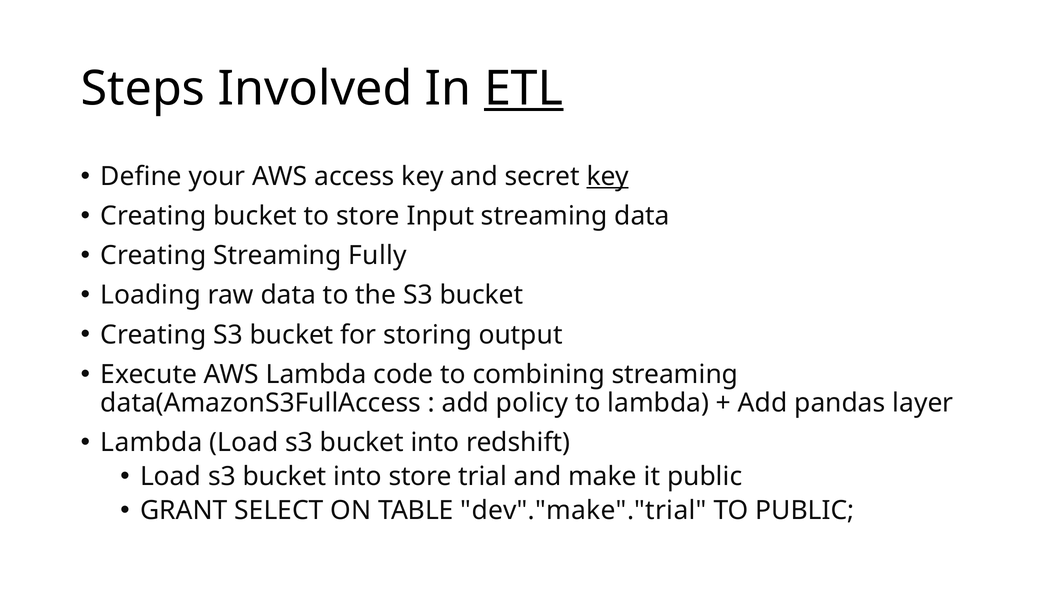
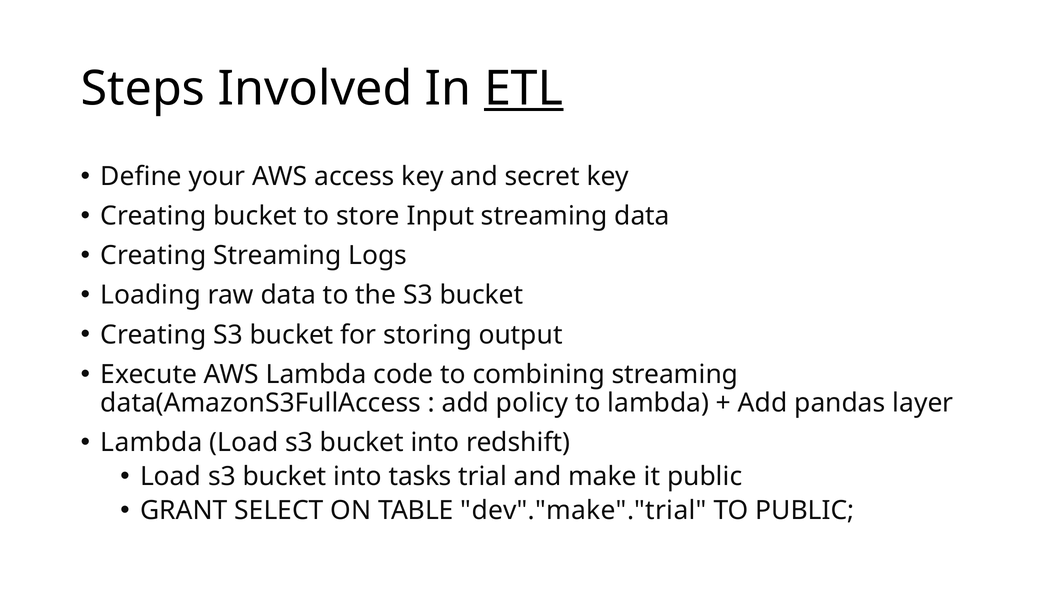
key underline: present -> none (608, 177)
Fully: Fully -> Logs (378, 256)
into store: store -> tasks (420, 477)
